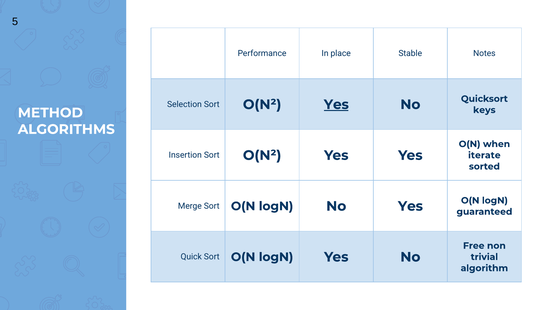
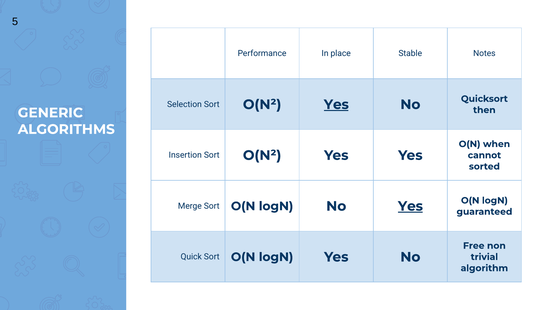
keys: keys -> then (484, 110)
METHOD: METHOD -> GENERIC (50, 113)
iterate: iterate -> cannot (484, 155)
Yes underline: none -> present (410, 206)
